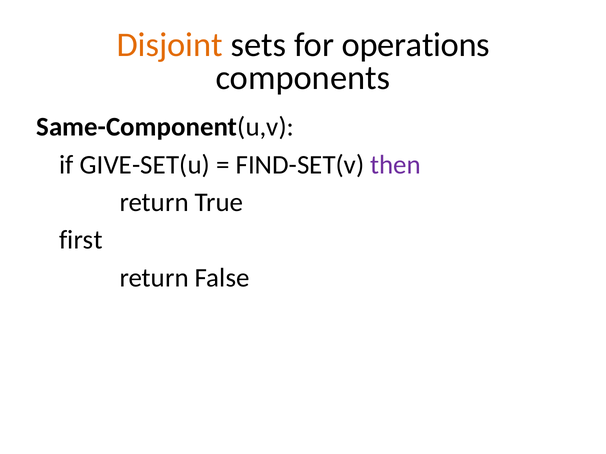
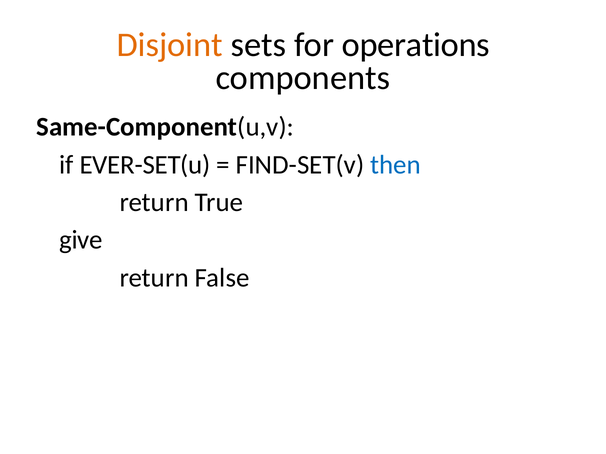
GIVE-SET(u: GIVE-SET(u -> EVER-SET(u (145, 165)
then colour: purple -> blue (396, 165)
first: first -> give (81, 240)
